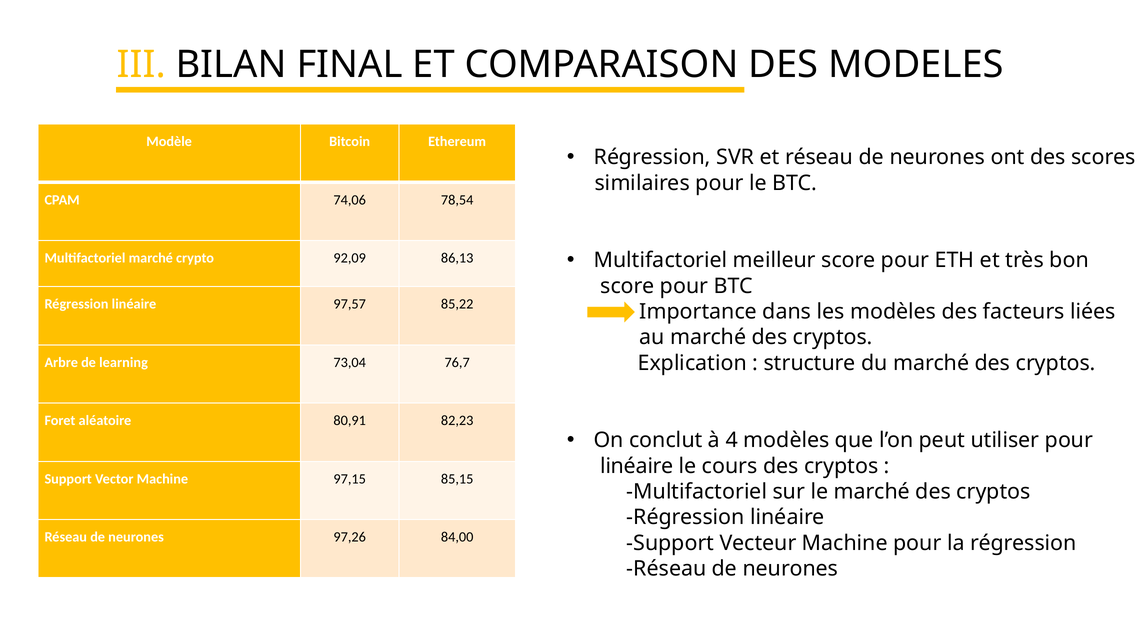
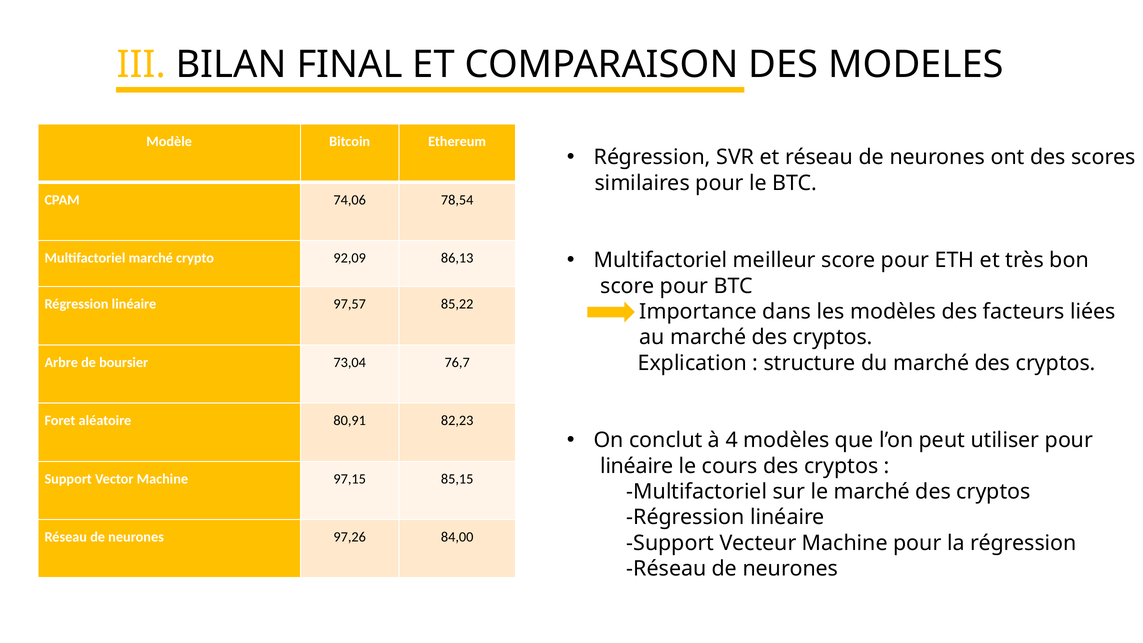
learning: learning -> boursier (124, 362)
